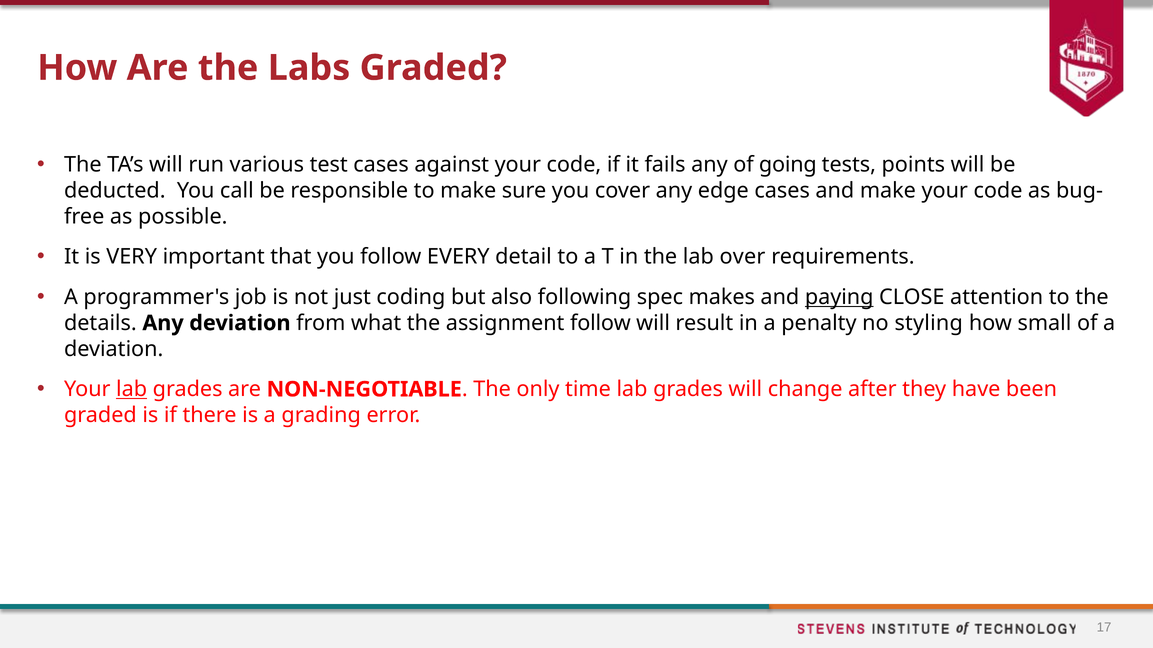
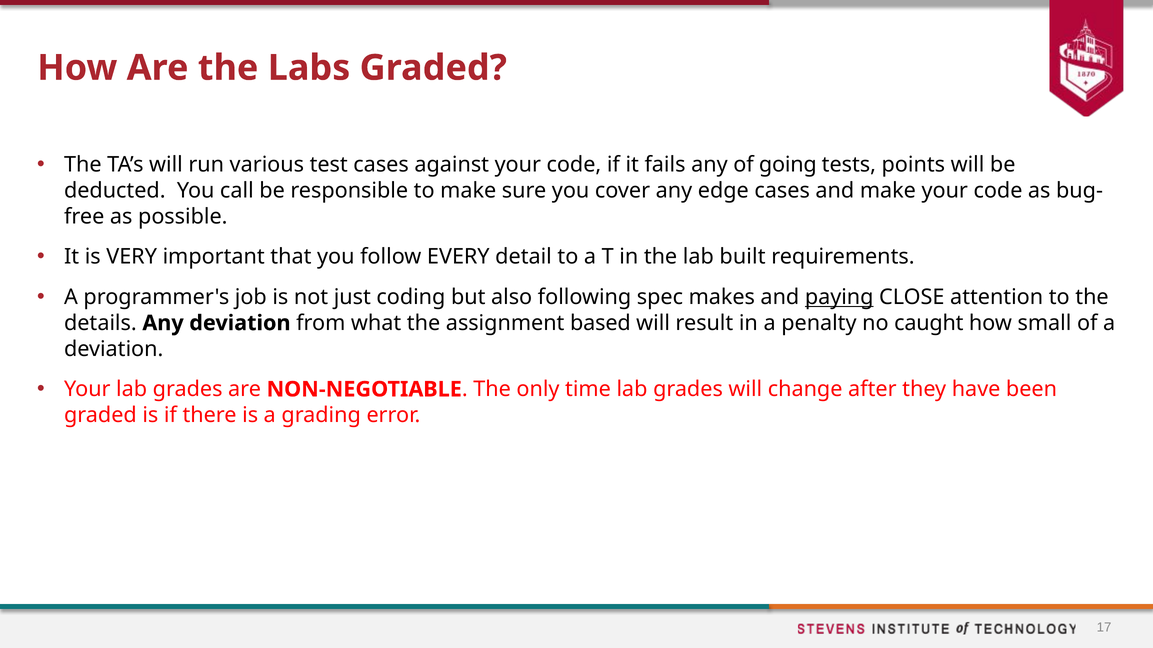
over: over -> built (743, 257)
assignment follow: follow -> based (600, 323)
styling: styling -> caught (929, 323)
lab underline: present -> none (132, 390)
